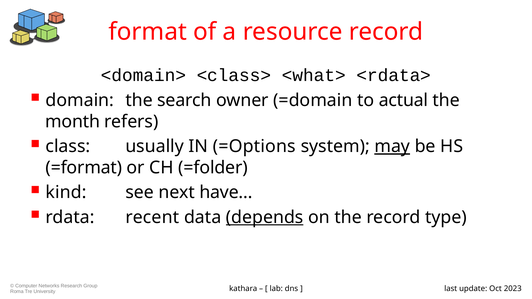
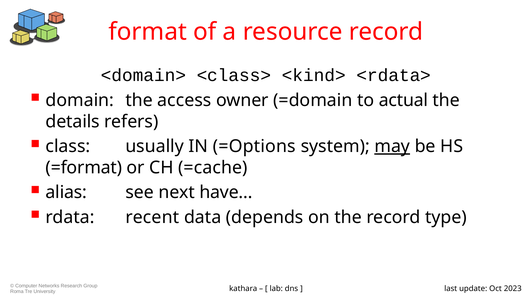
<what>: <what> -> <kind> (314, 76)
search: search -> access (184, 100)
month: month -> details (73, 122)
=folder: =folder -> =cache (213, 168)
kind: kind -> alias (66, 193)
depends underline: present -> none (265, 217)
